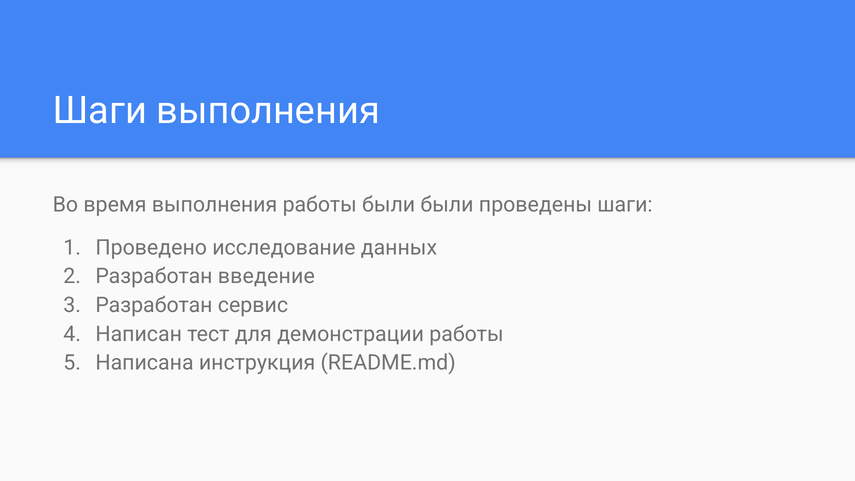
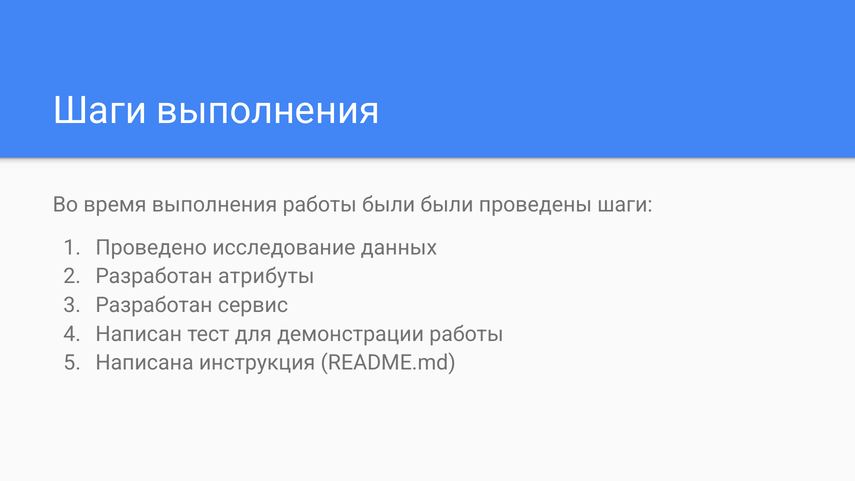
введение: введение -> атрибуты (266, 276)
